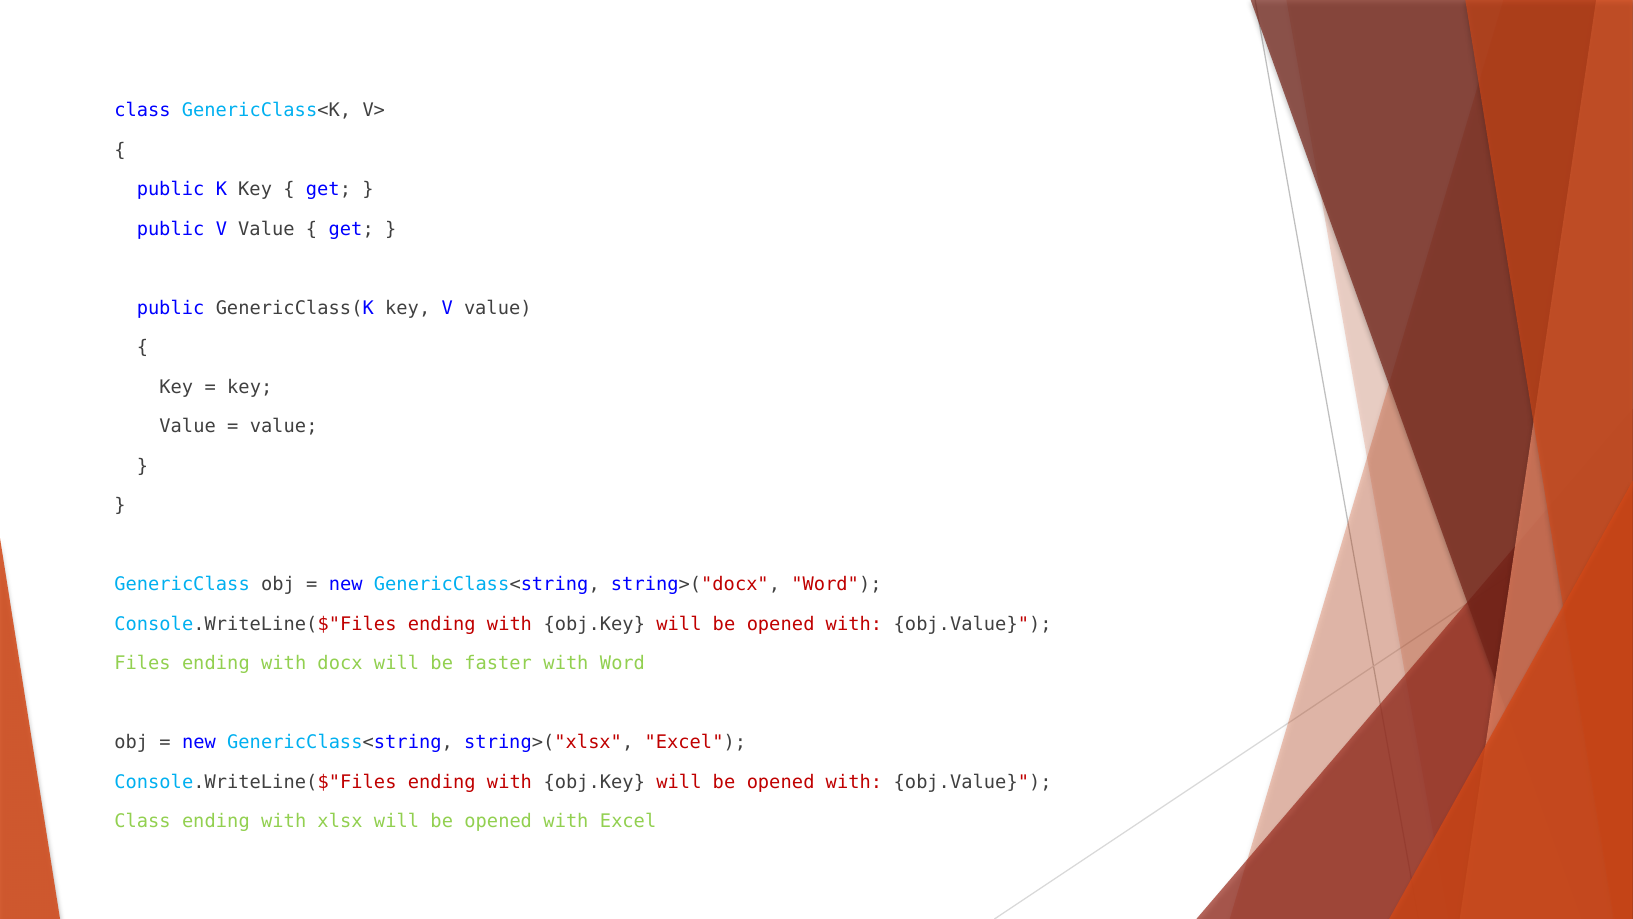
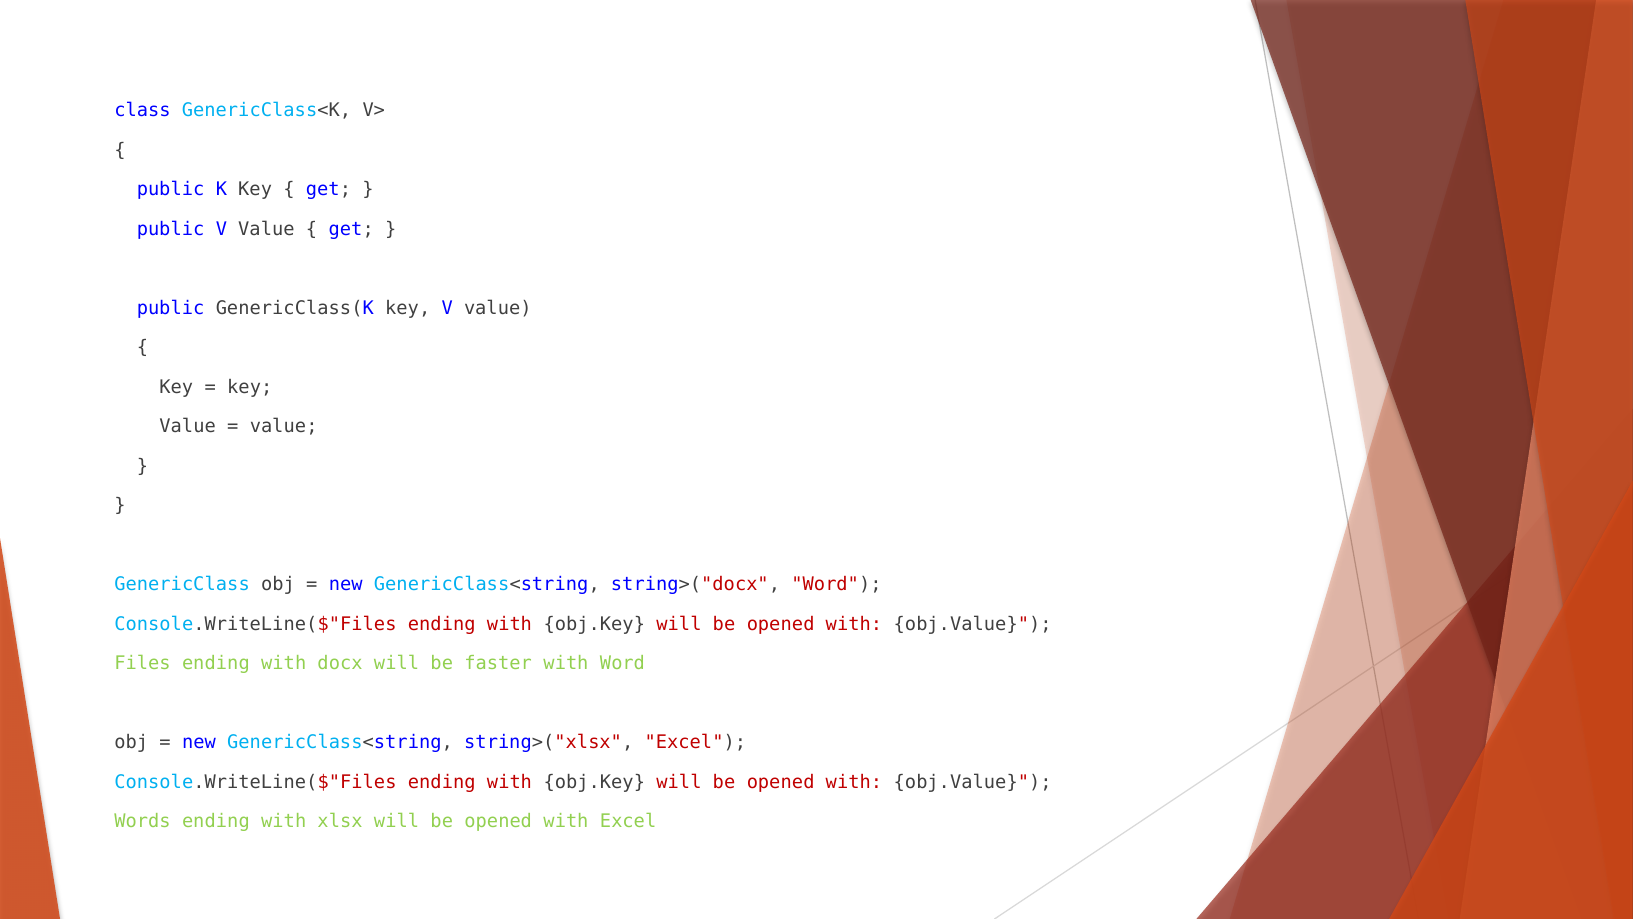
Class: Class -> Words (142, 821)
